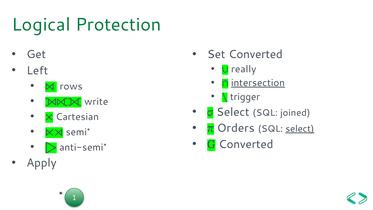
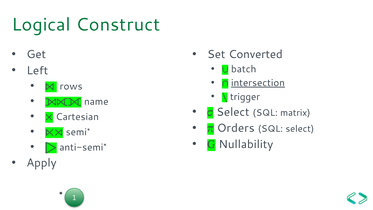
Protection: Protection -> Construct (118, 25)
really: really -> batch (244, 69)
write: write -> name (96, 102)
joined: joined -> matrix (295, 113)
select underline: present -> none (300, 129)
Converted: Converted -> Nullability (246, 144)
